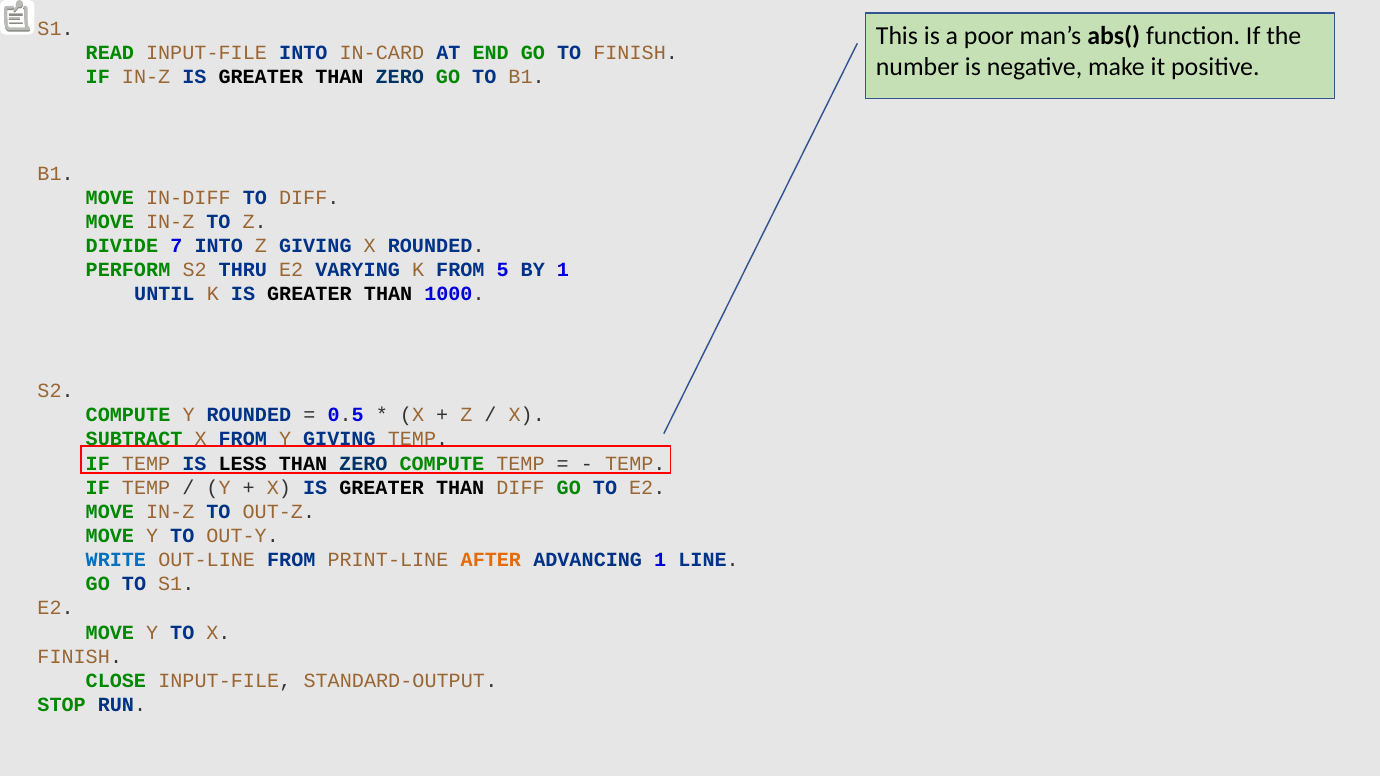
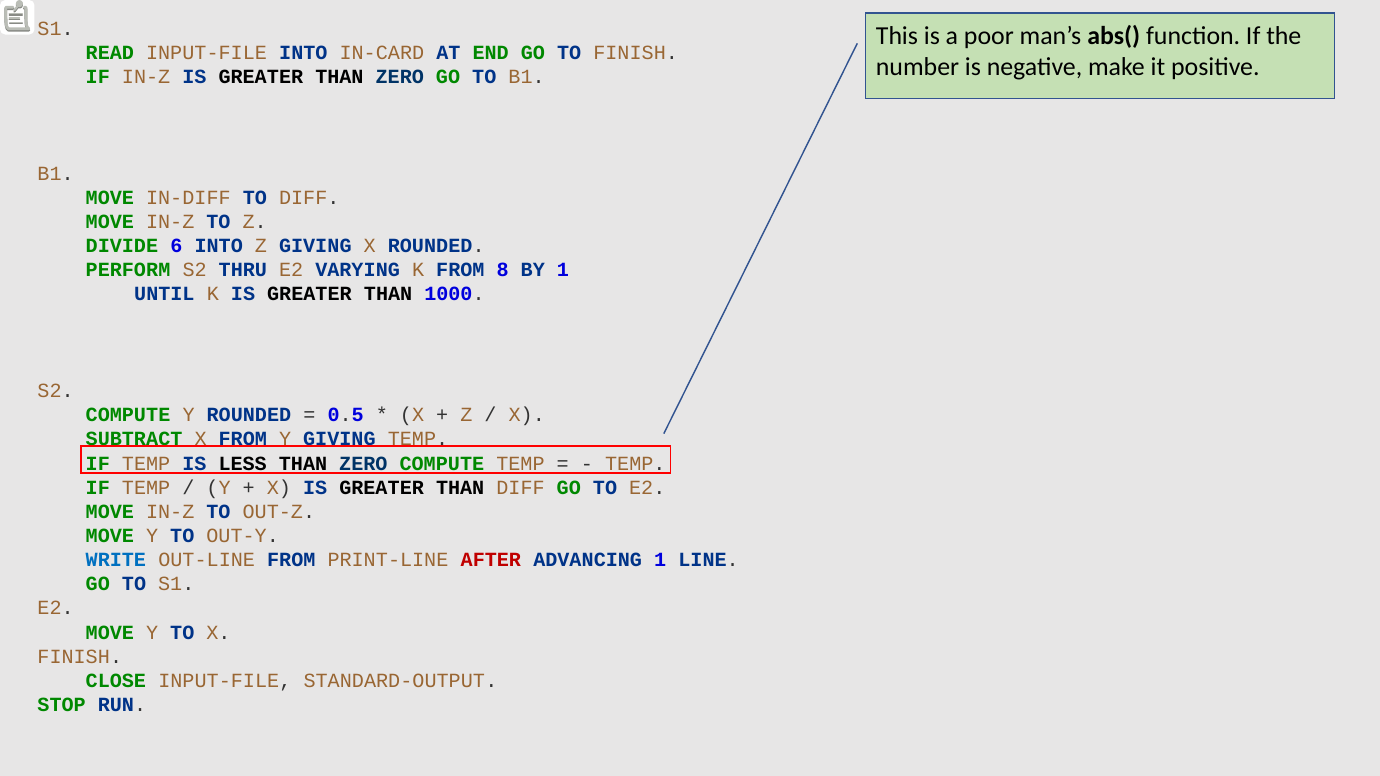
7: 7 -> 6 (176, 246)
5: 5 -> 8 (503, 270)
AFTER colour: orange -> red (491, 560)
